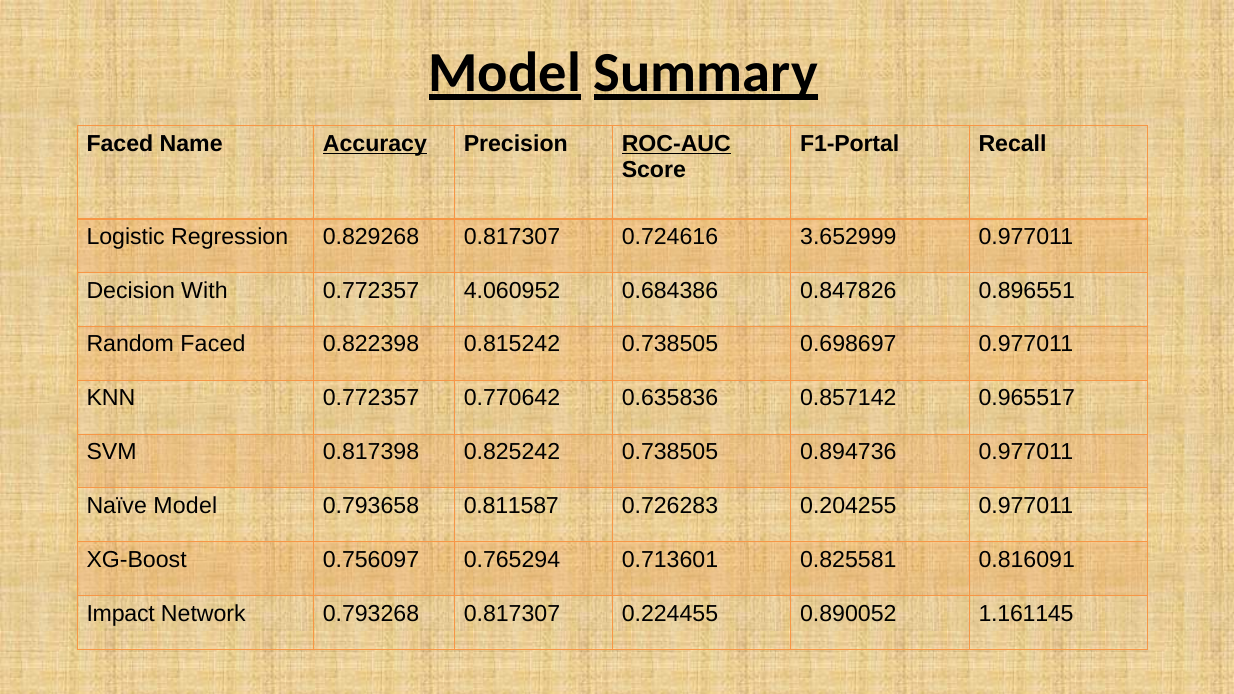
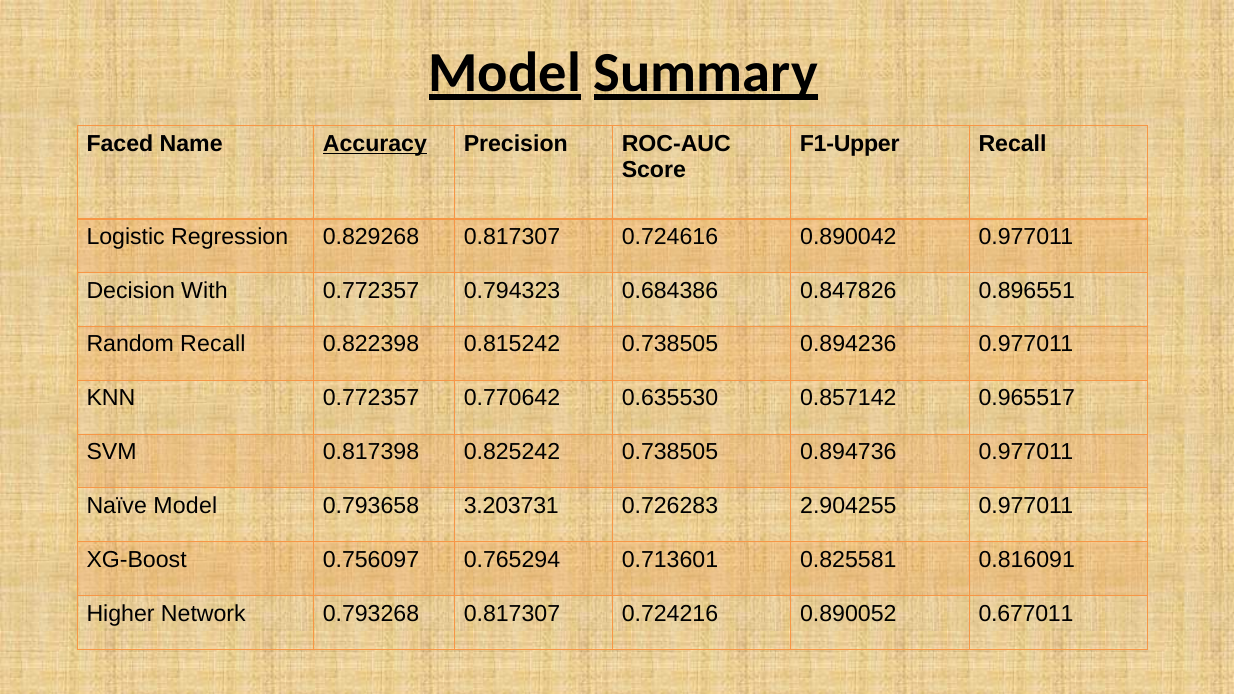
ROC-AUC underline: present -> none (676, 144)
F1-Portal: F1-Portal -> F1-Upper (850, 144)
3.652999: 3.652999 -> 0.890042 (848, 237)
4.060952: 4.060952 -> 0.794323 (512, 291)
Random Faced: Faced -> Recall (213, 344)
0.698697: 0.698697 -> 0.894236 (848, 344)
0.635836: 0.635836 -> 0.635530 (670, 398)
0.811587: 0.811587 -> 3.203731 (511, 506)
0.204255: 0.204255 -> 2.904255 (848, 506)
Impact: Impact -> Higher (121, 614)
0.224455: 0.224455 -> 0.724216 (670, 614)
1.161145: 1.161145 -> 0.677011 (1026, 614)
